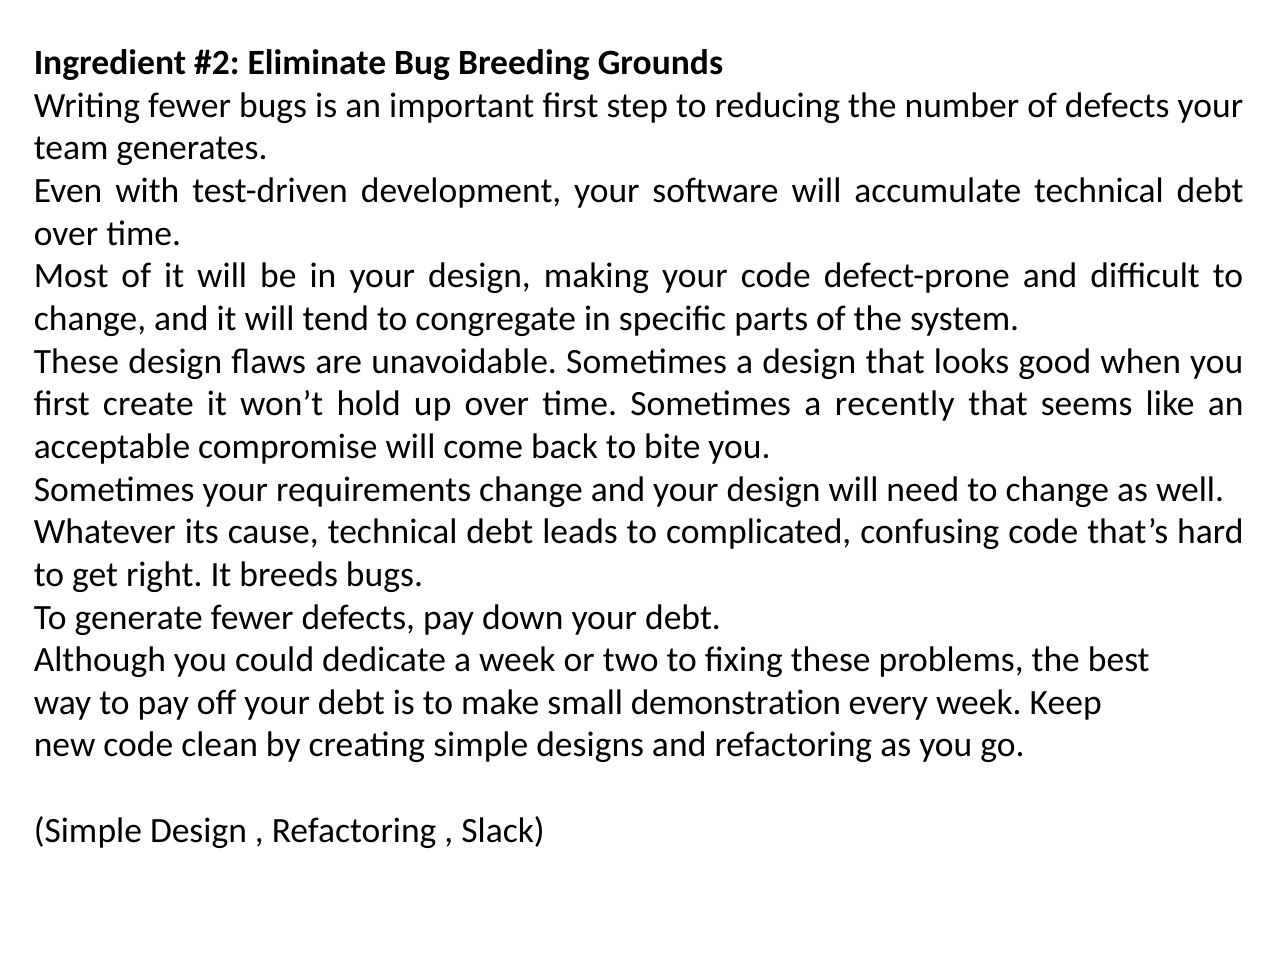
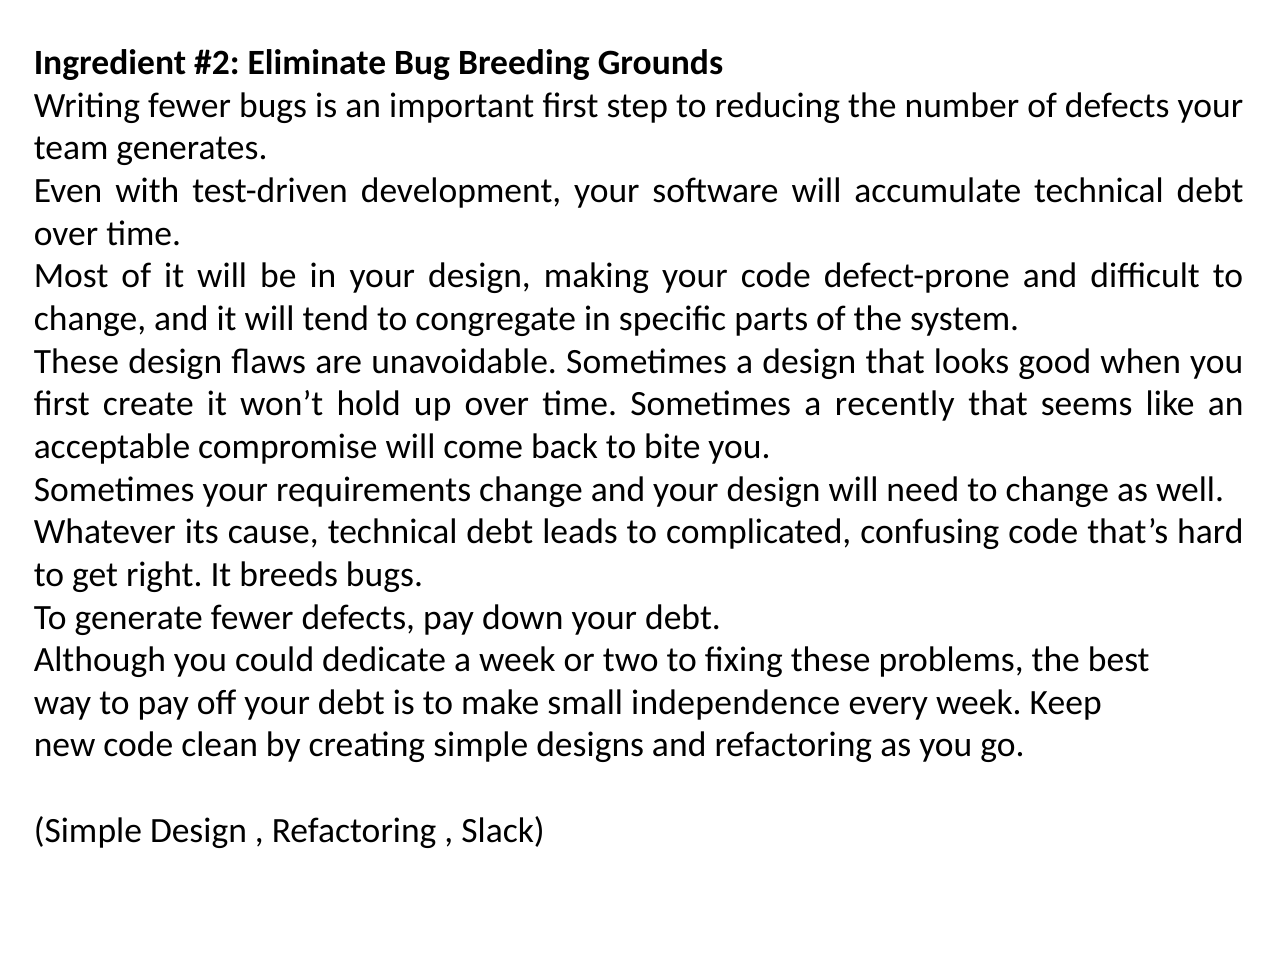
demonstration: demonstration -> independence (736, 702)
